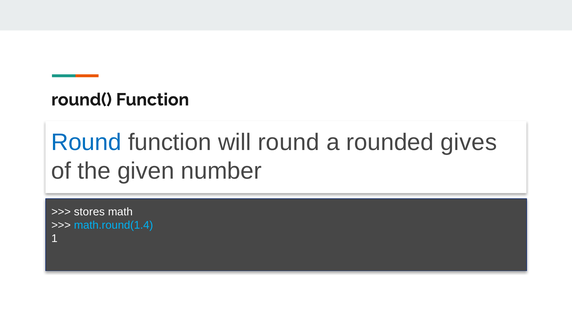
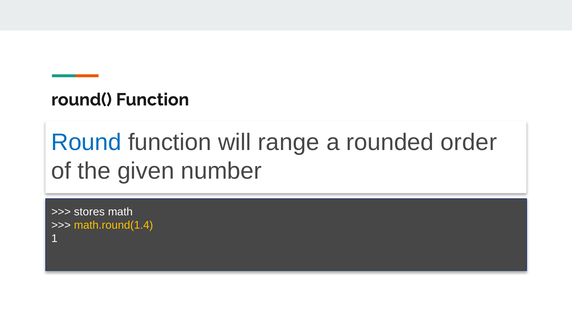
will round: round -> range (289, 143)
gives: gives -> order (469, 143)
math.round(1.4 colour: light blue -> yellow (114, 226)
